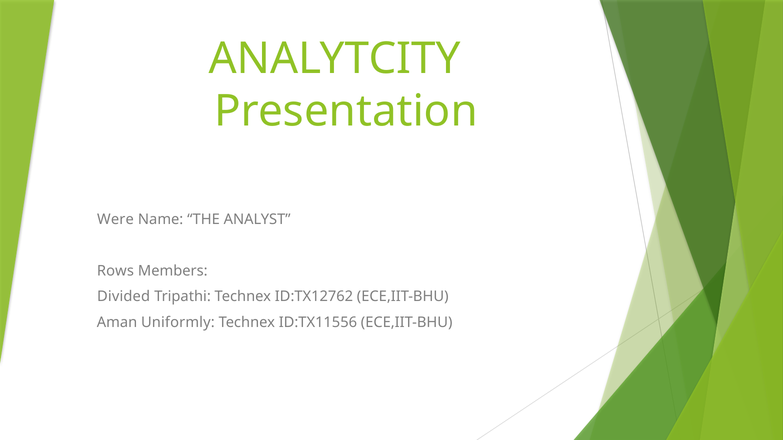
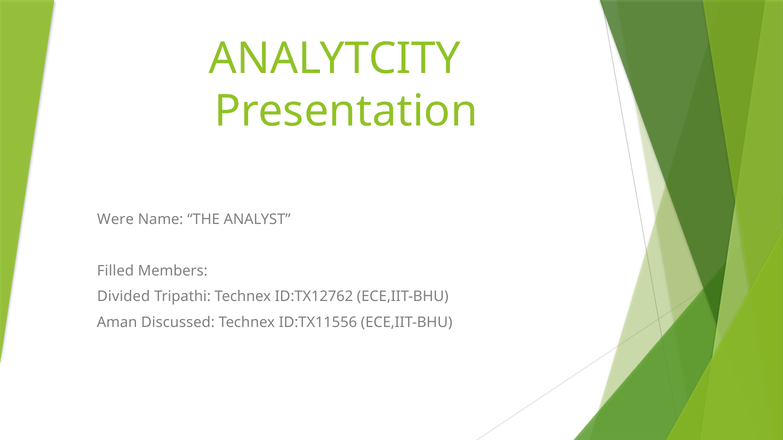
Rows: Rows -> Filled (115, 271)
Uniformly: Uniformly -> Discussed (178, 323)
